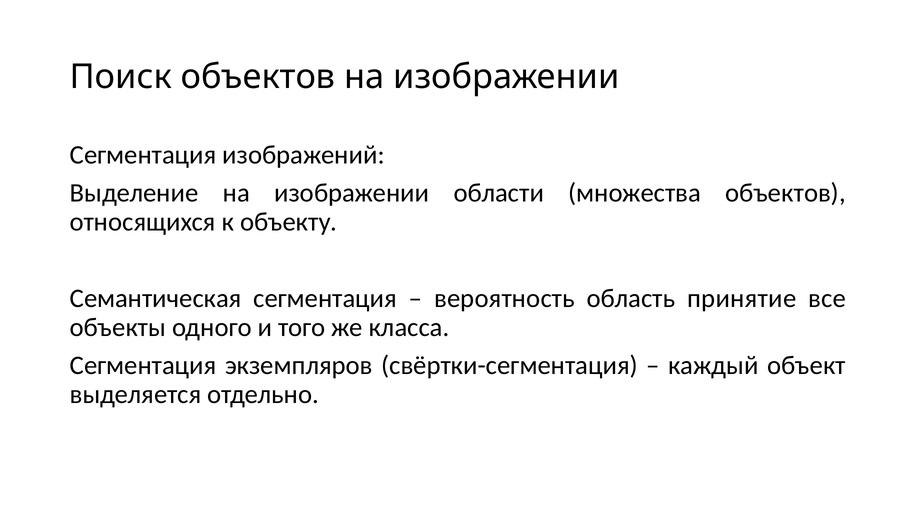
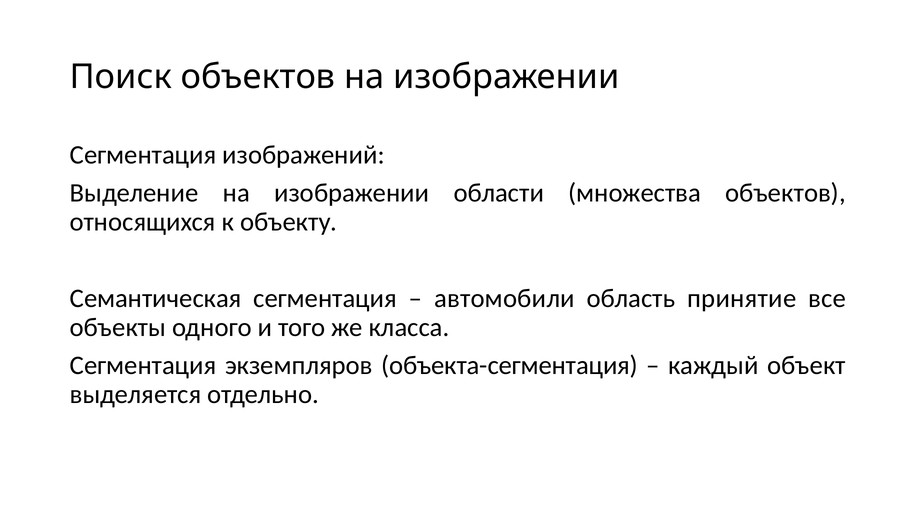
вероятность: вероятность -> автомобили (504, 299)
свёртки-сегментация: свёртки-сегментация -> объекта-сегментация (510, 366)
